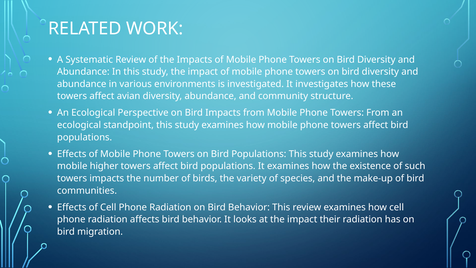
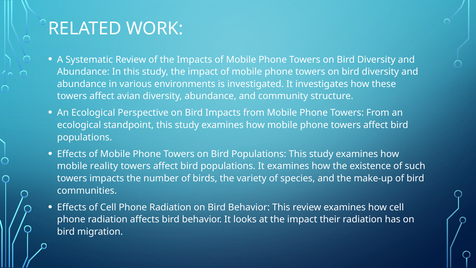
higher: higher -> reality (104, 166)
